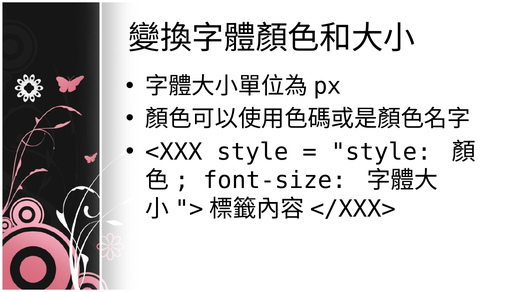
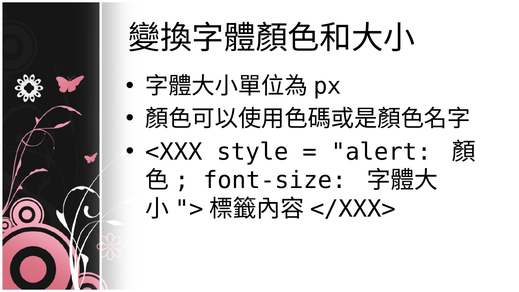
style: style -> alert (381, 152)
